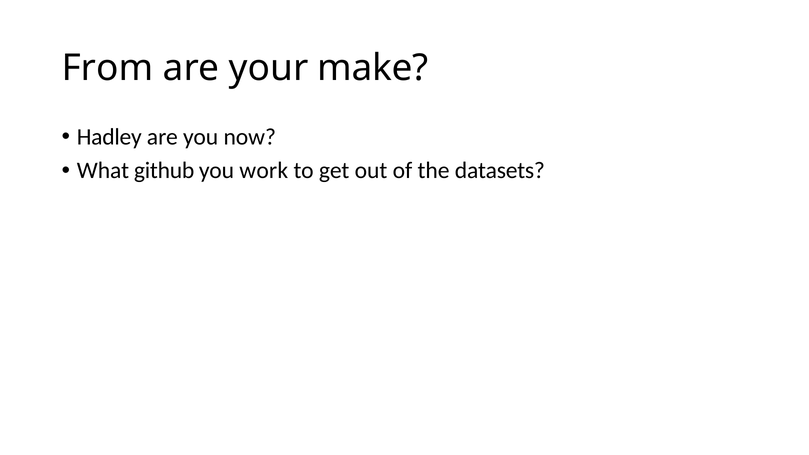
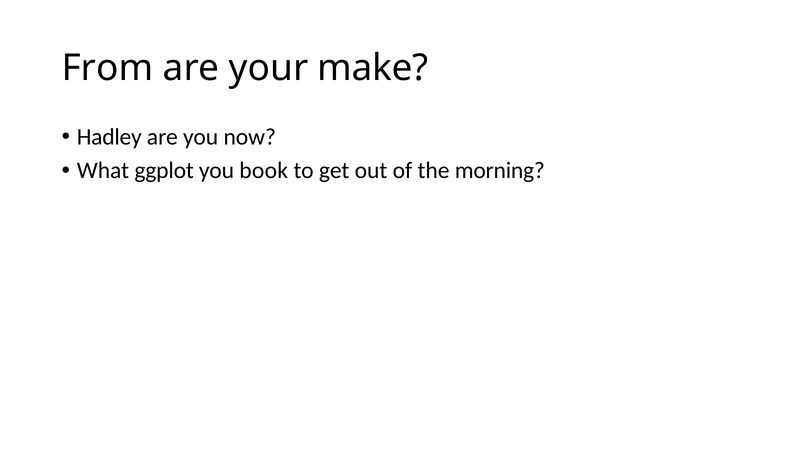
github: github -> ggplot (164, 171)
work: work -> book (264, 171)
datasets: datasets -> morning (500, 171)
